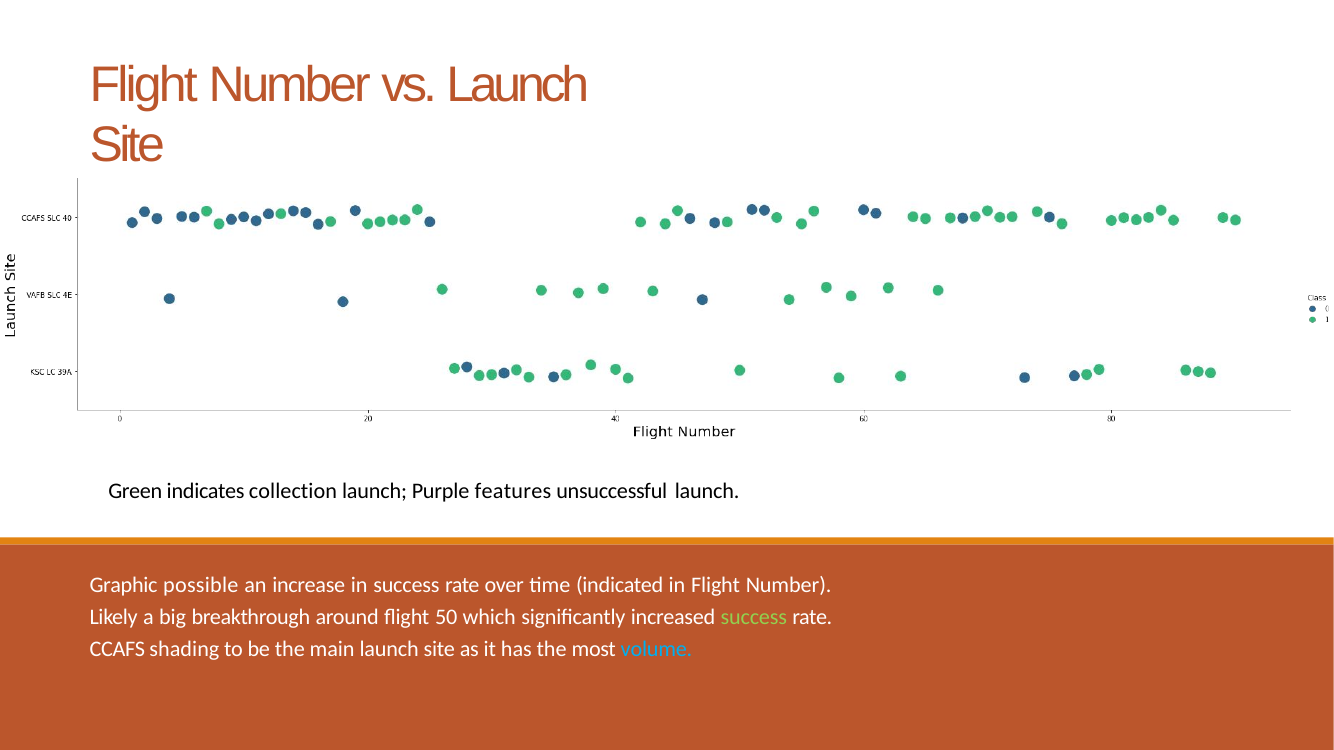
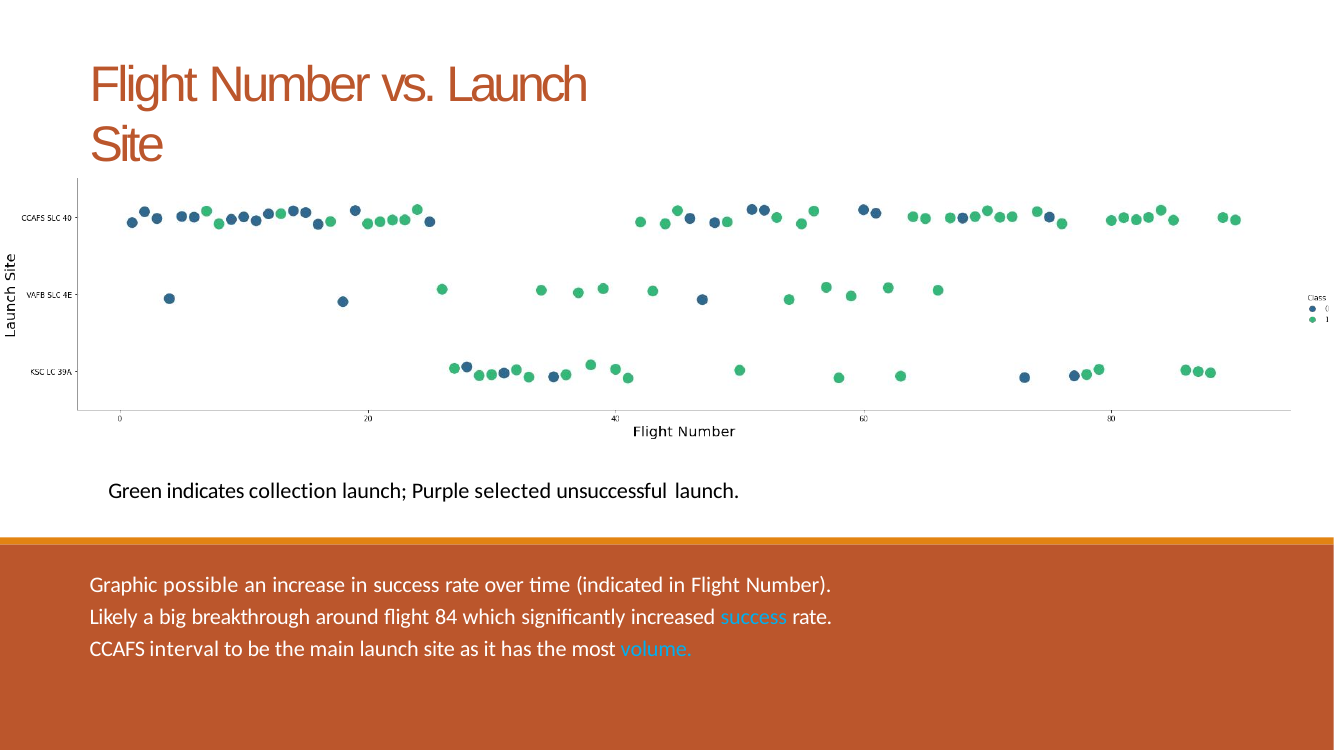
features: features -> selected (513, 492)
50: 50 -> 84 (446, 617)
success colour: light green -> light blue (754, 617)
shading: shading -> interval (184, 650)
